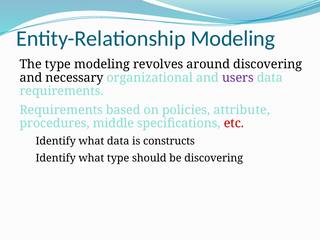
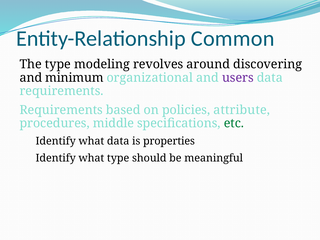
Entity-Relationship Modeling: Modeling -> Common (233, 38)
necessary: necessary -> minimum (74, 78)
etc colour: red -> green (234, 123)
constructs: constructs -> properties (169, 141)
be discovering: discovering -> meaningful (214, 158)
